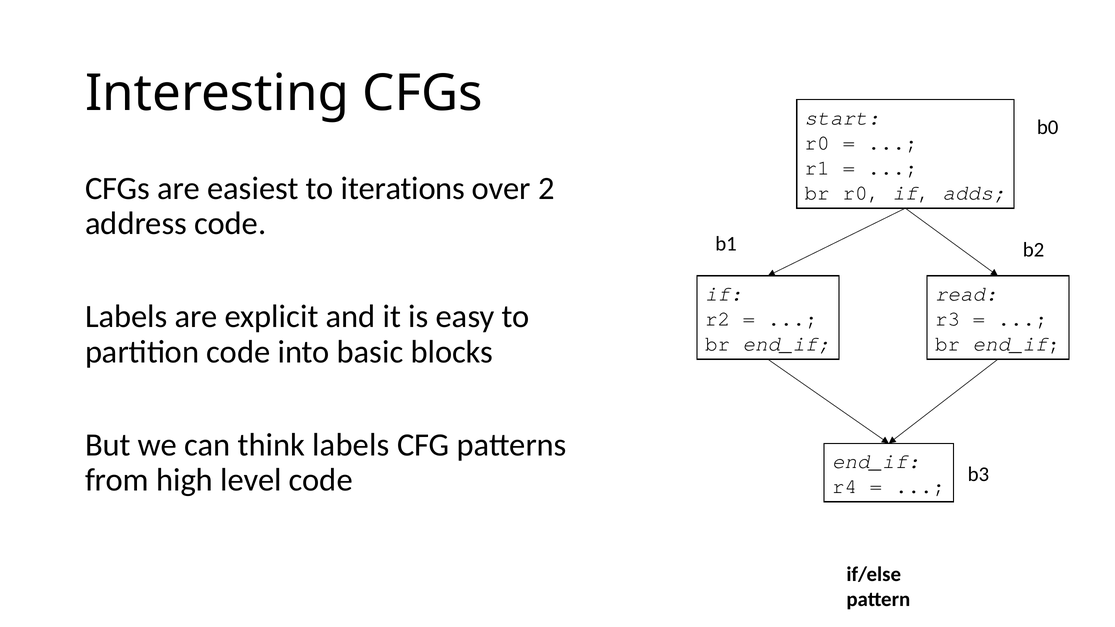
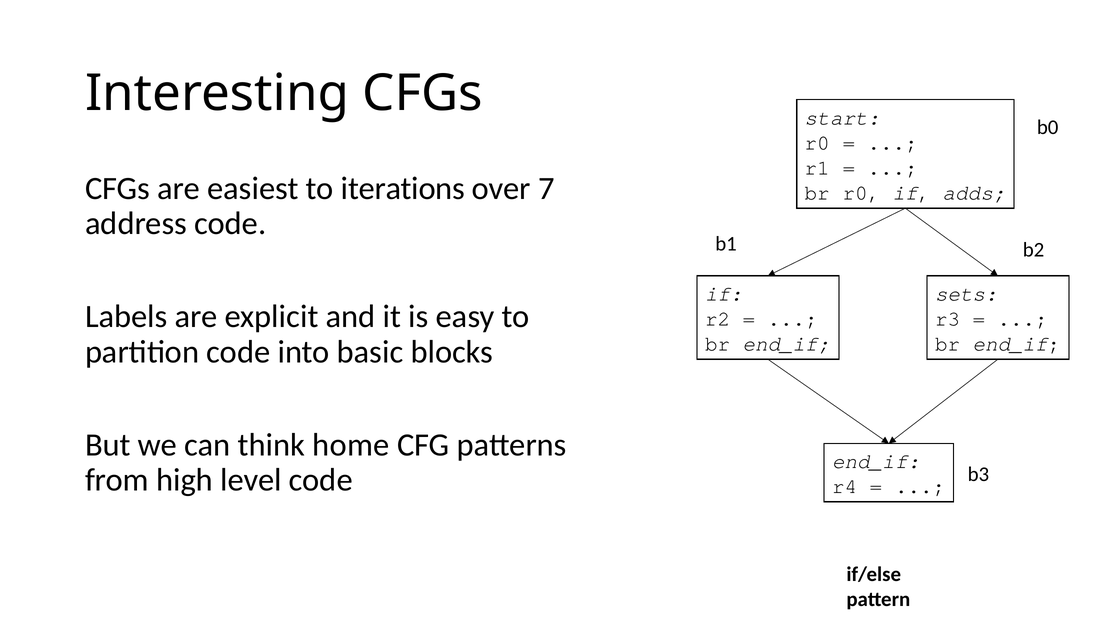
2: 2 -> 7 (546, 188)
read: read -> sets (966, 294)
think labels: labels -> home (351, 445)
